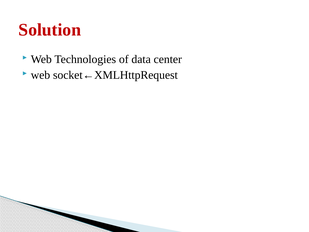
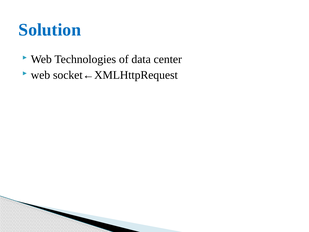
Solution colour: red -> blue (50, 30)
